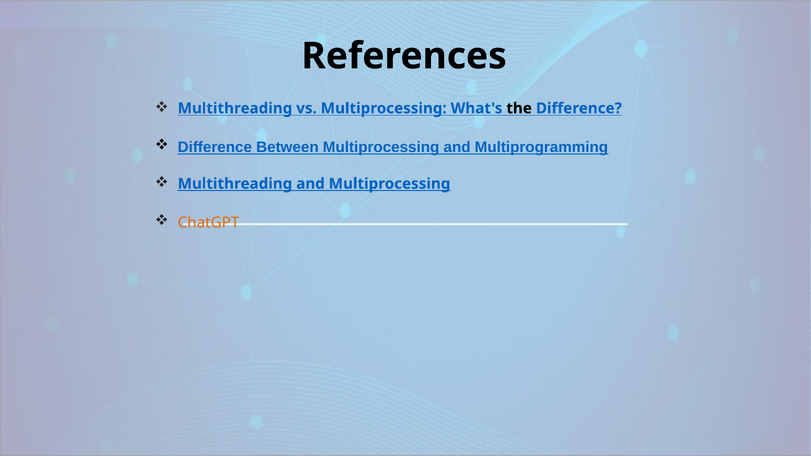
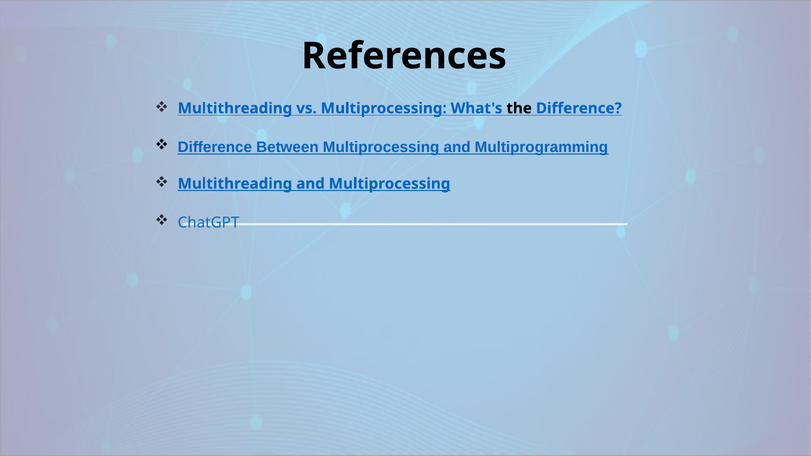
ChatGPT colour: orange -> blue (209, 223)
